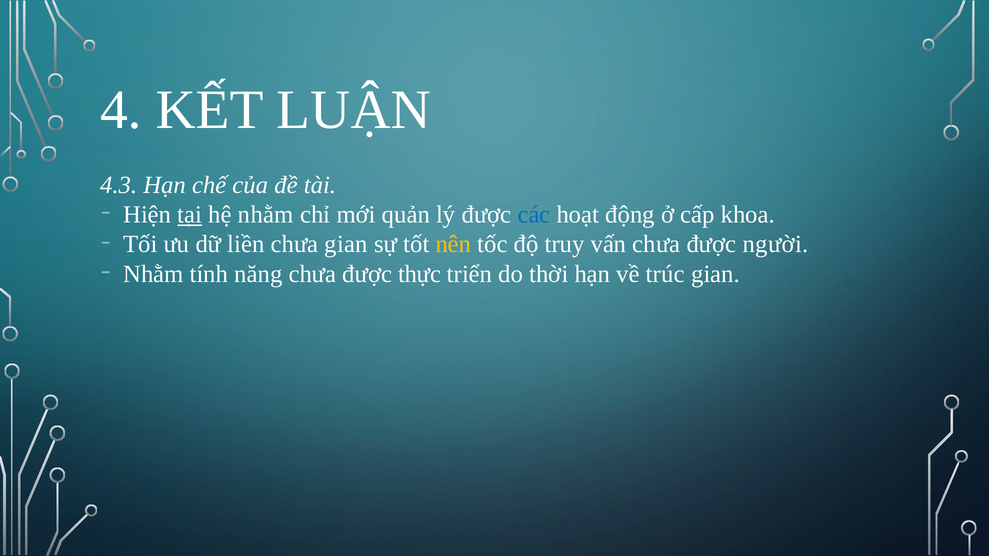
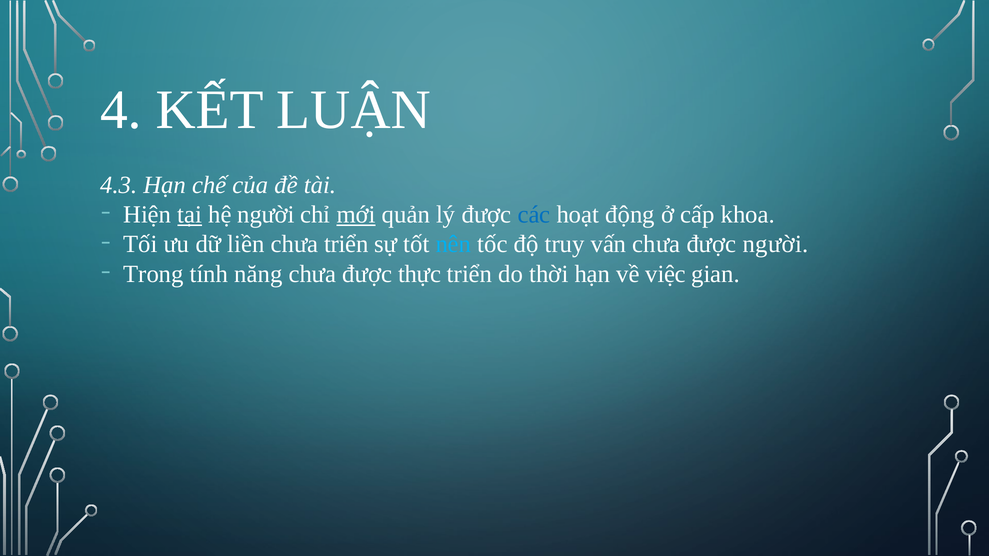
hệ nhằm: nhằm -> người (266, 215)
mới underline: none -> present (356, 215)
chưa gian: gian -> triển (346, 244)
nên colour: yellow -> light blue (453, 244)
Nhằm: Nhằm -> Trong (153, 274)
trúc: trúc -> việc (666, 274)
